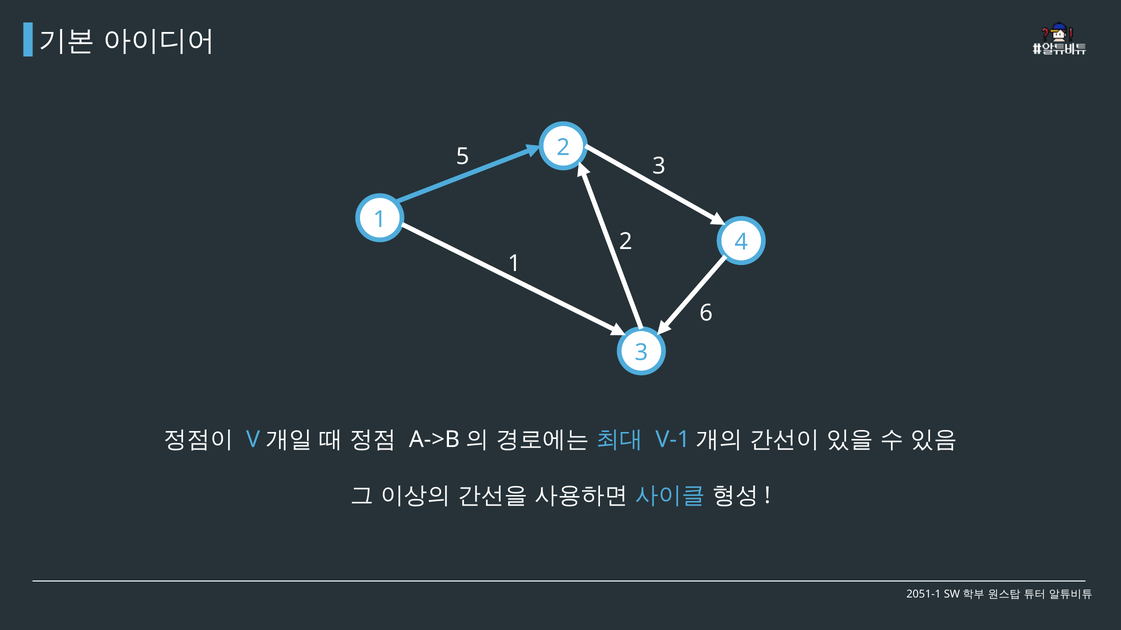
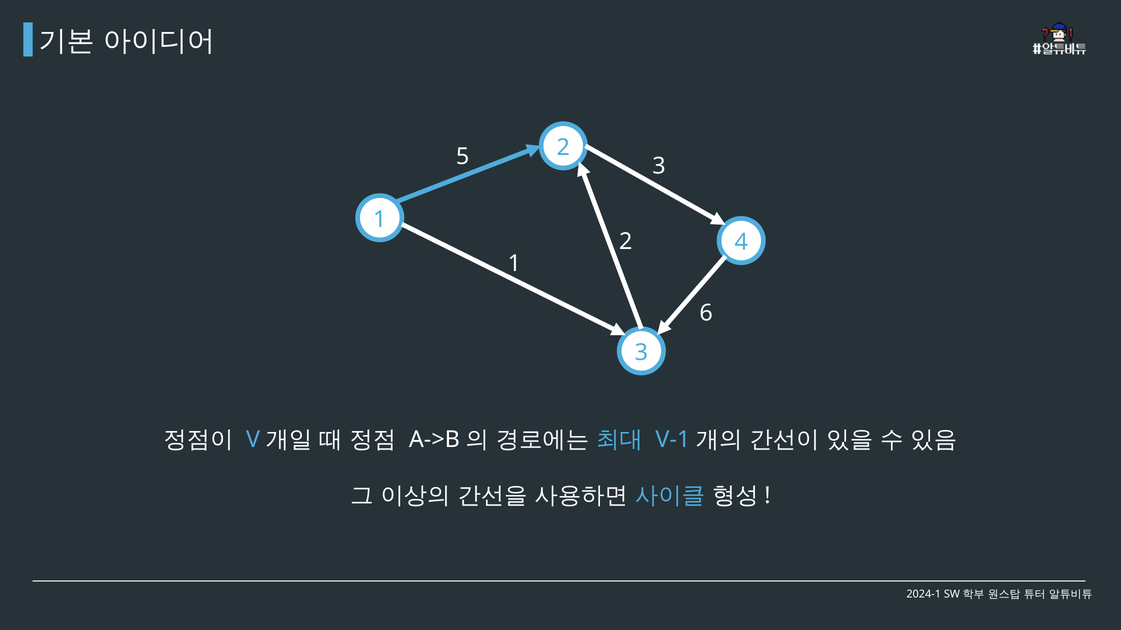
2051-1: 2051-1 -> 2024-1 (924, 594)
